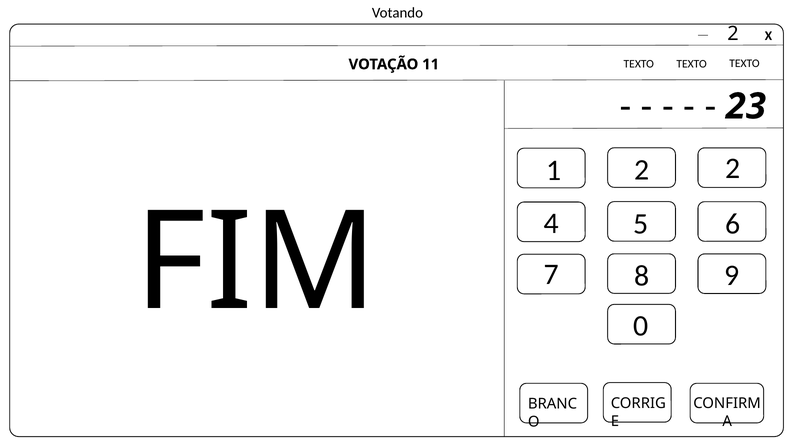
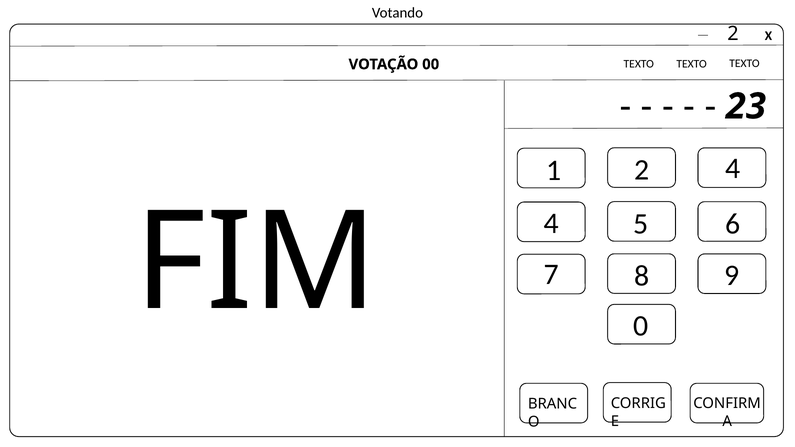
11: 11 -> 00 (431, 64)
2 2: 2 -> 4 (733, 169)
